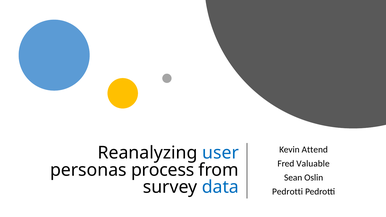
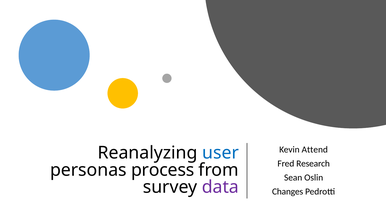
Valuable: Valuable -> Research (313, 164)
data colour: blue -> purple (220, 187)
Pedrotti: Pedrotti -> Changes (288, 192)
